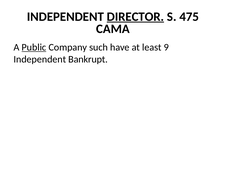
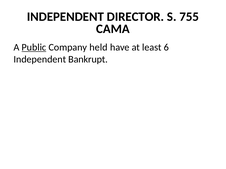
DIRECTOR underline: present -> none (135, 17)
475: 475 -> 755 (189, 17)
such: such -> held (98, 47)
9: 9 -> 6 (166, 47)
